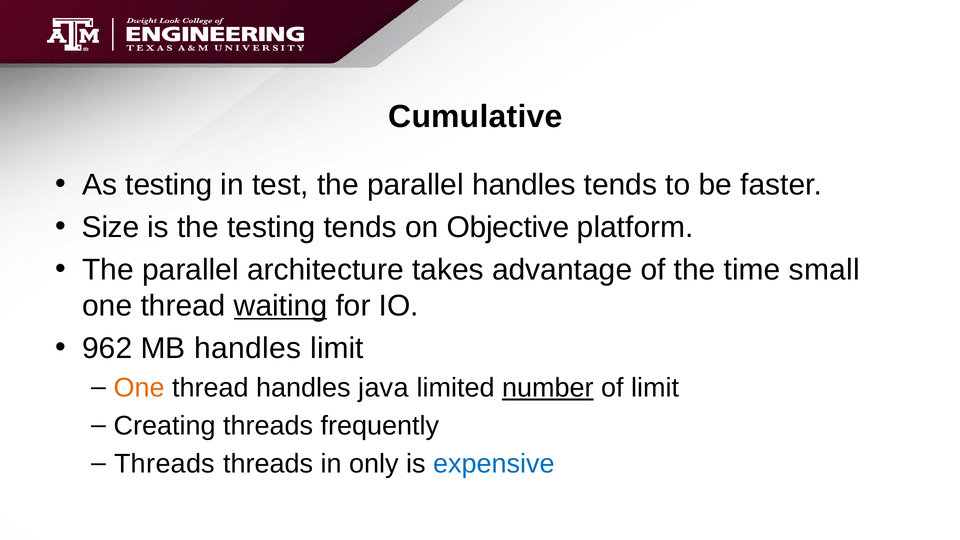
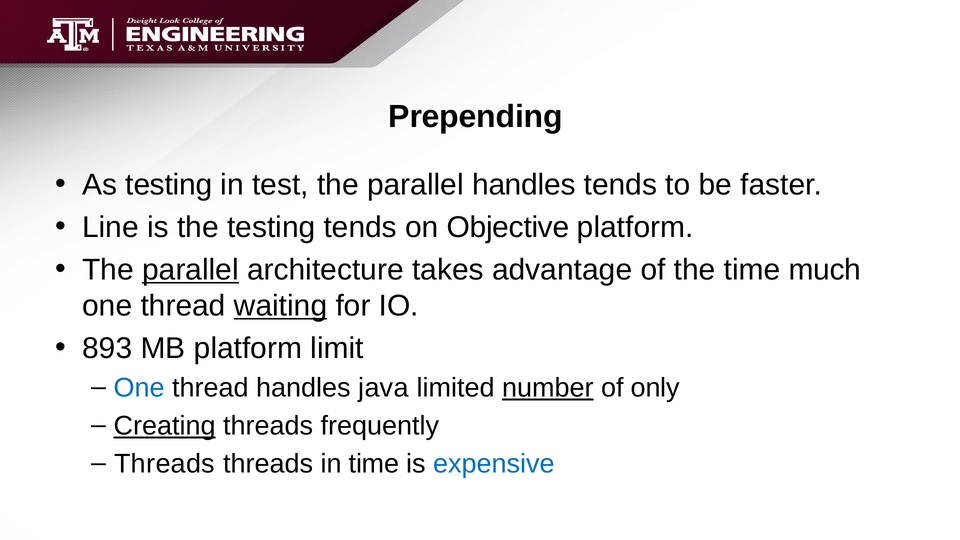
Cumulative: Cumulative -> Prepending (476, 116)
Size: Size -> Line (111, 227)
parallel underline: none -> present (190, 270)
small: small -> much (825, 270)
962: 962 -> 893 (107, 348)
MB handles: handles -> platform (248, 348)
One colour: orange -> blue (139, 388)
of limit: limit -> only (655, 388)
Creating underline: none -> present (165, 426)
in only: only -> time (374, 464)
